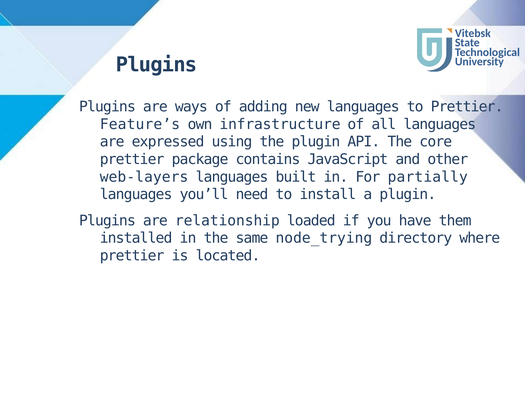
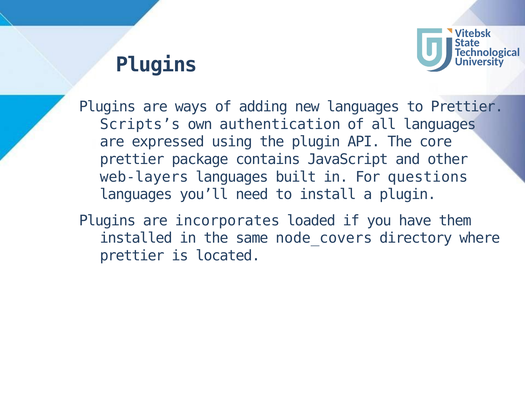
Feature’s: Feature’s -> Scripts’s (140, 124)
infrastructure: infrastructure -> authentication (280, 124)
partially: partially -> questions (428, 177)
relationship: relationship -> incorporates (227, 221)
node_trying: node_trying -> node_covers (324, 238)
